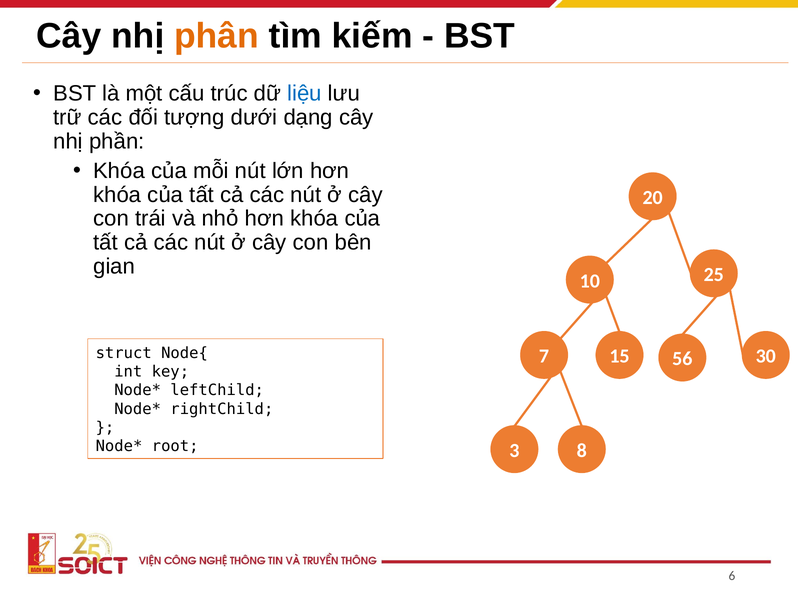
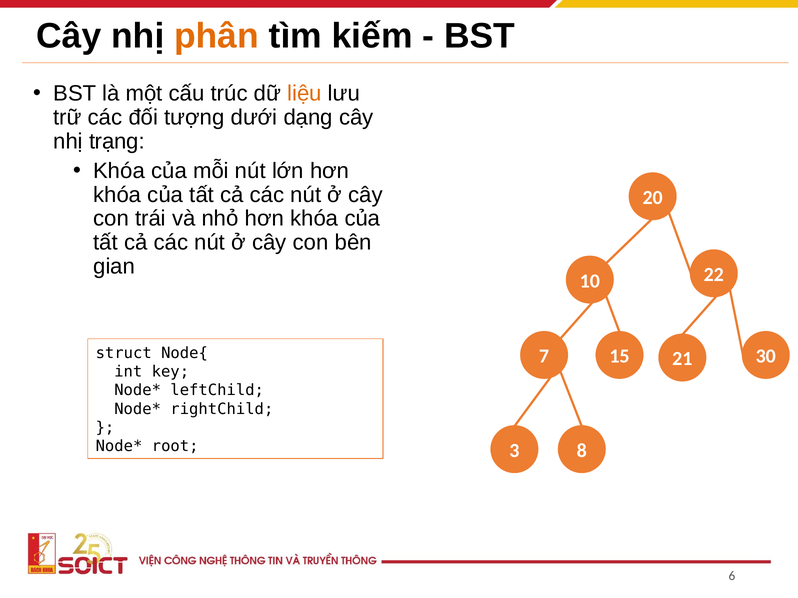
liệu colour: blue -> orange (304, 93)
phần: phần -> trạng (117, 141)
25: 25 -> 22 (714, 275)
56: 56 -> 21 (682, 359)
